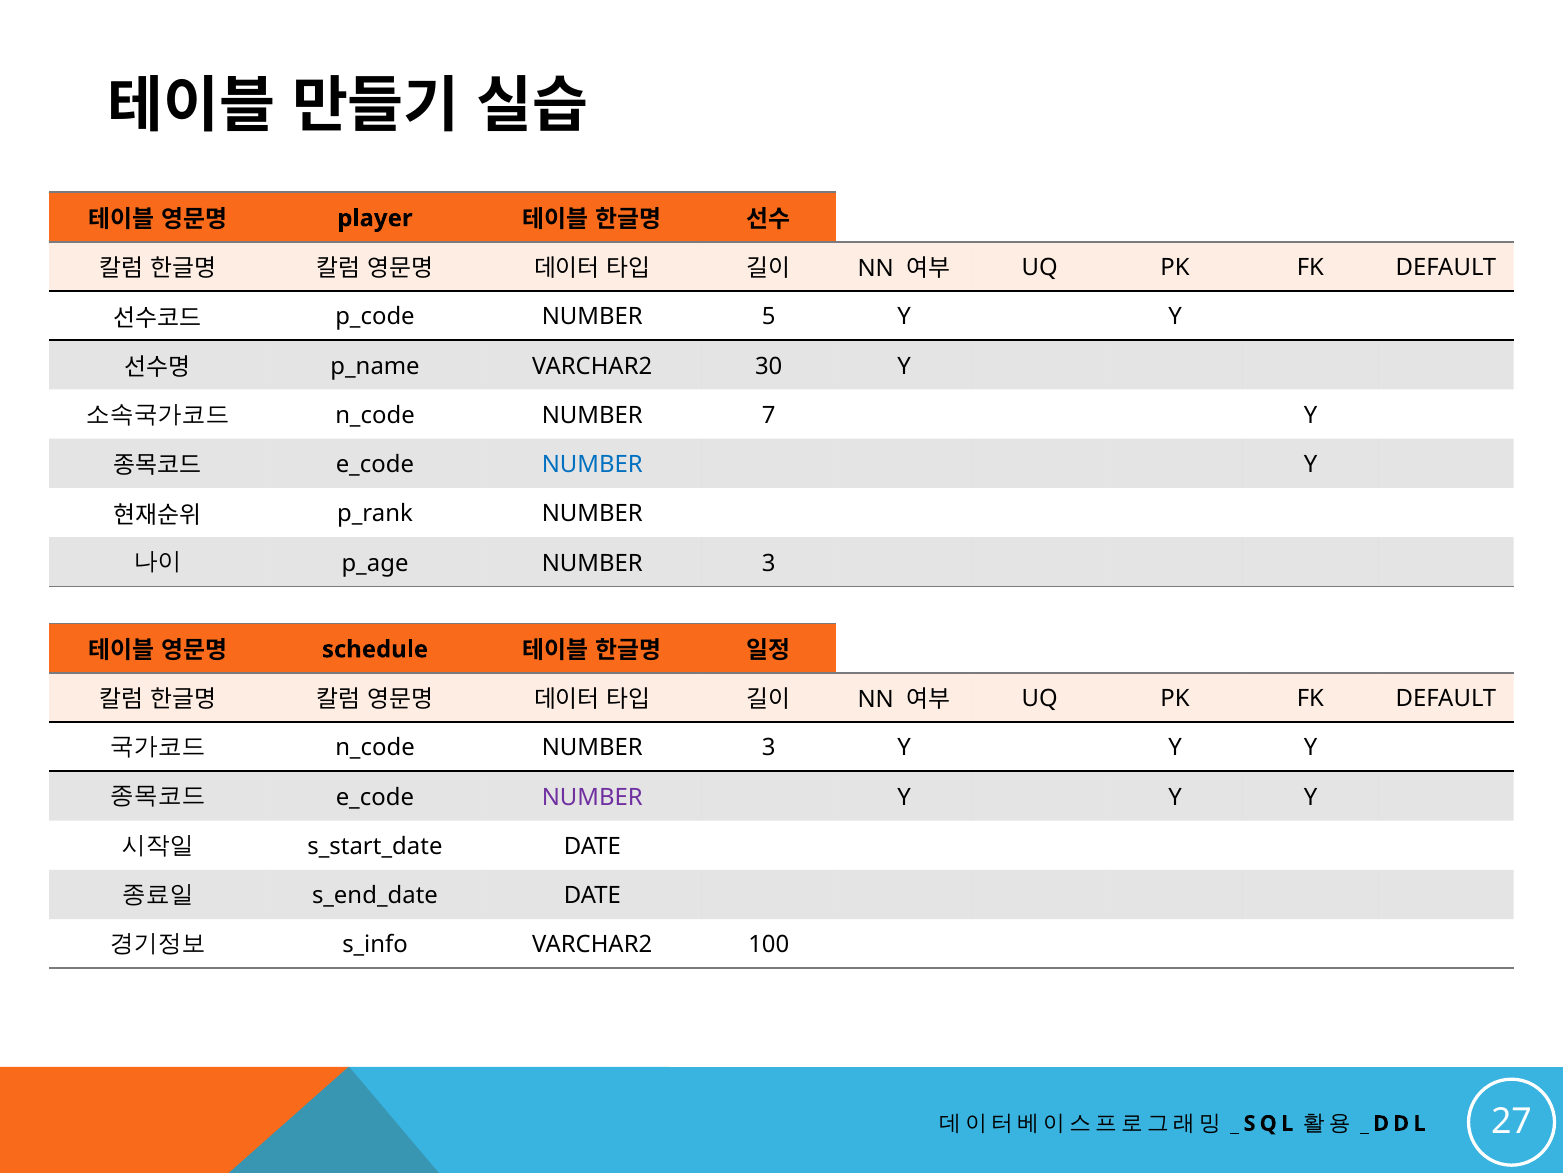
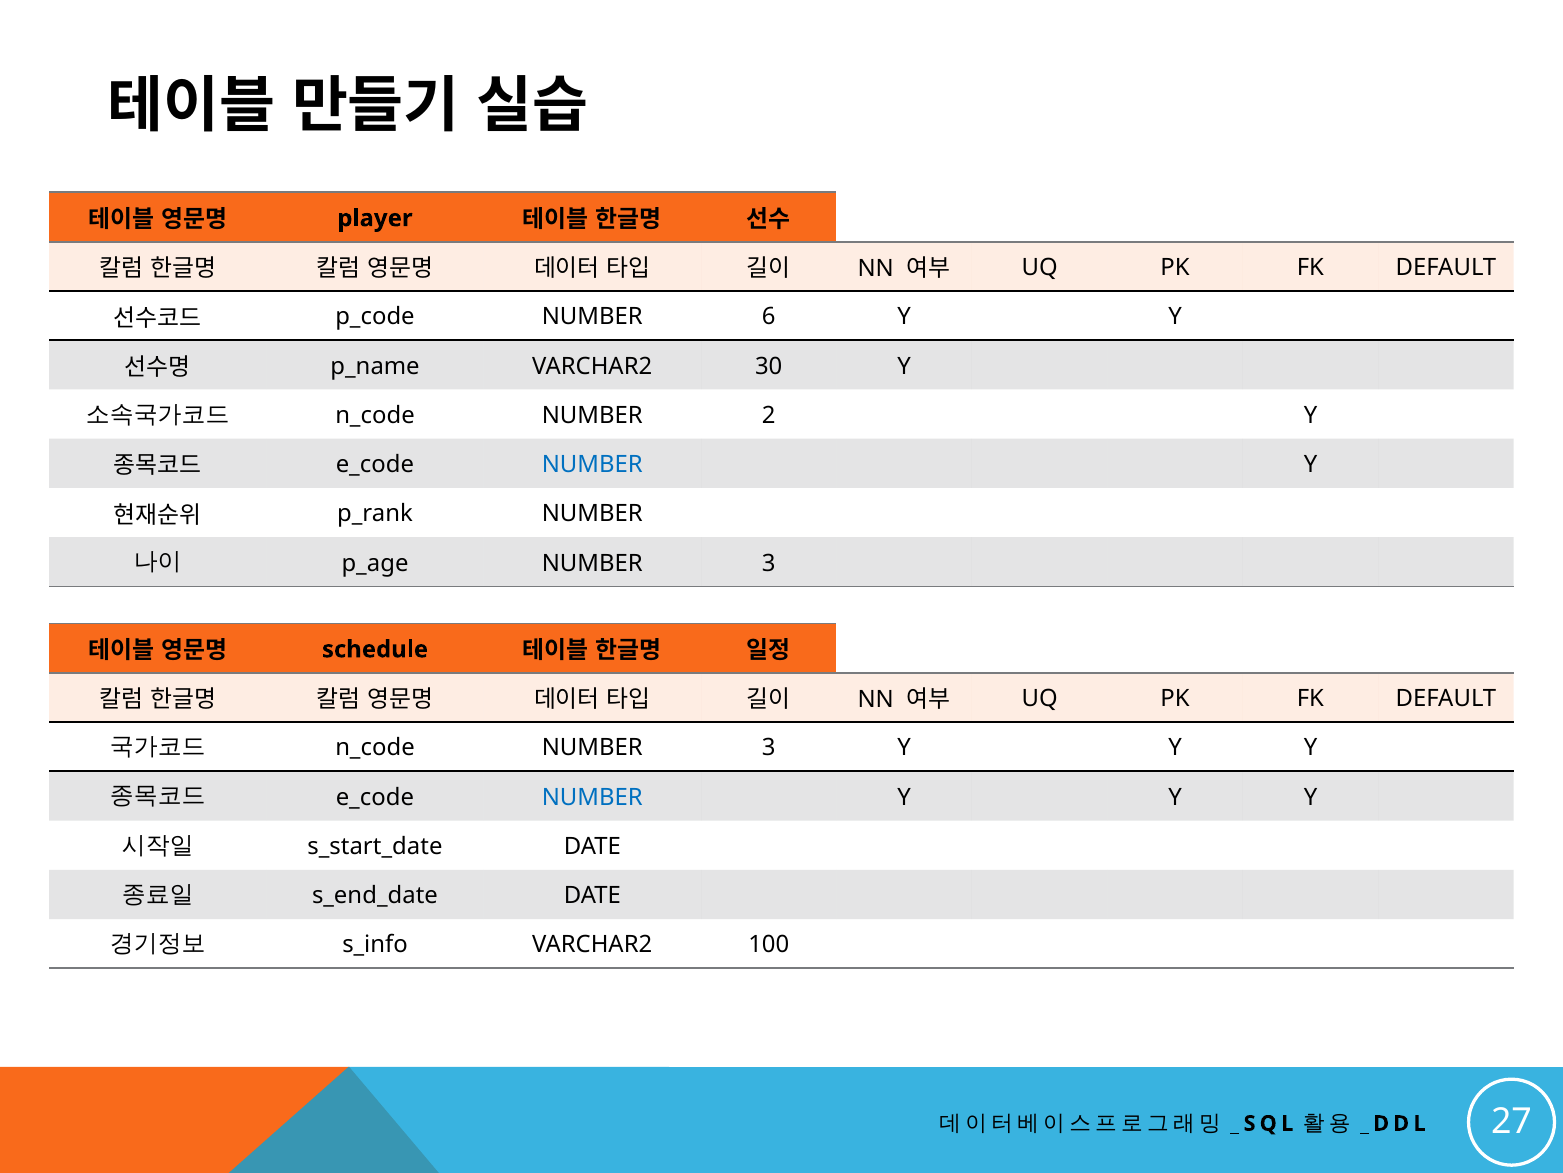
5: 5 -> 6 (769, 317)
7: 7 -> 2 (769, 415)
NUMBER colour: purple -> blue (592, 797)
